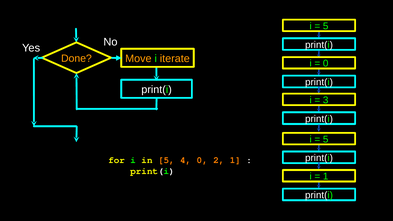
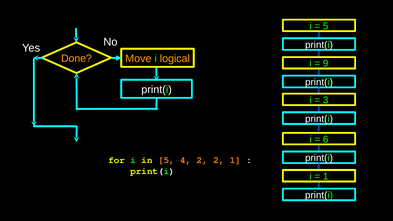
iterate: iterate -> logical (175, 59)
0: 0 -> 9 (326, 63)
5: 5 -> 6 (326, 139)
4 0: 0 -> 2 (202, 160)
